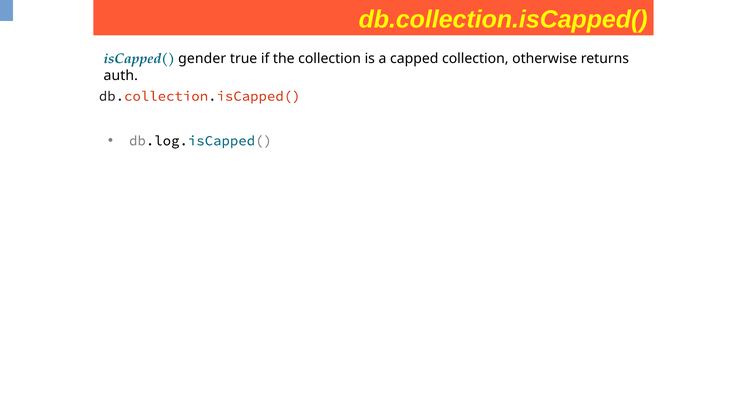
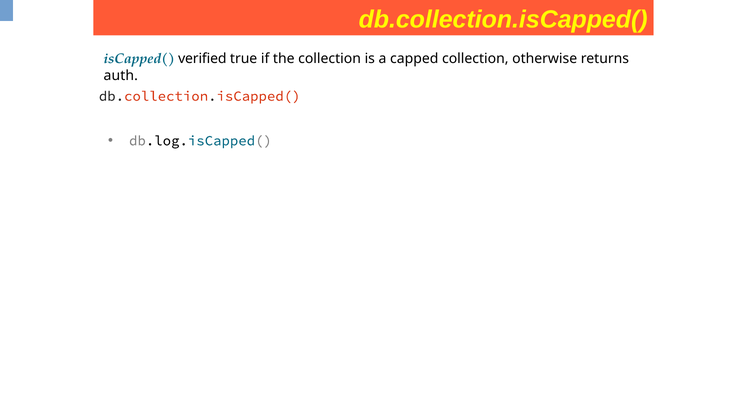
gender: gender -> verified (202, 59)
